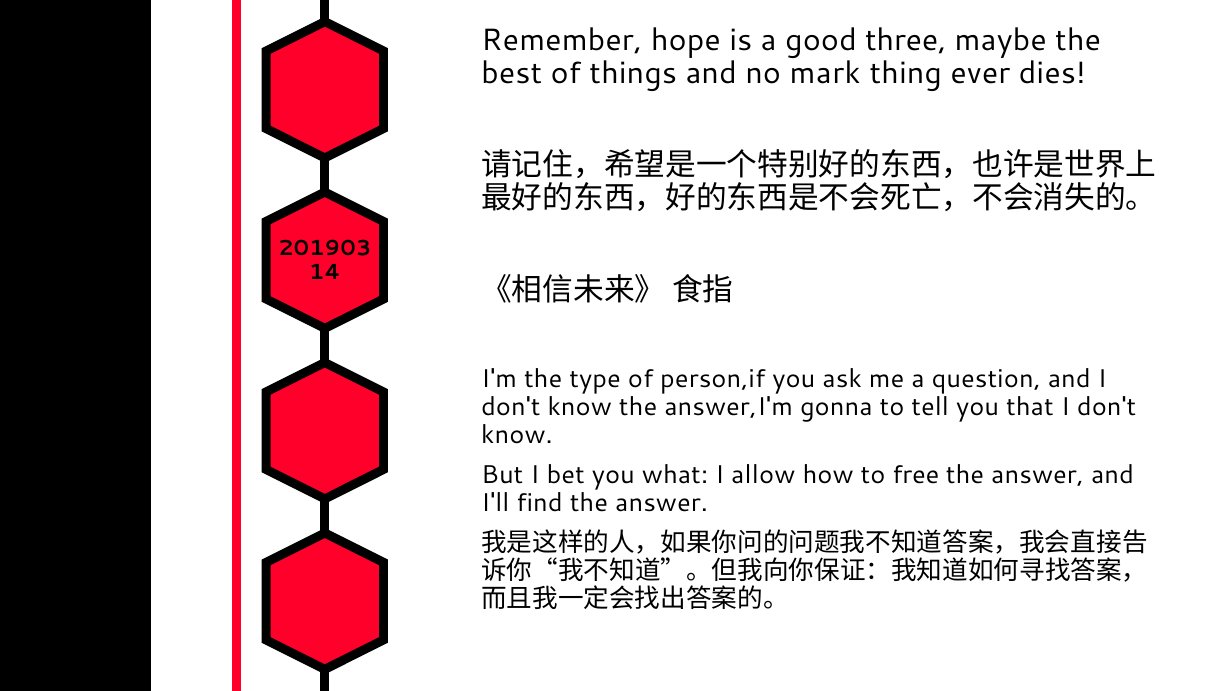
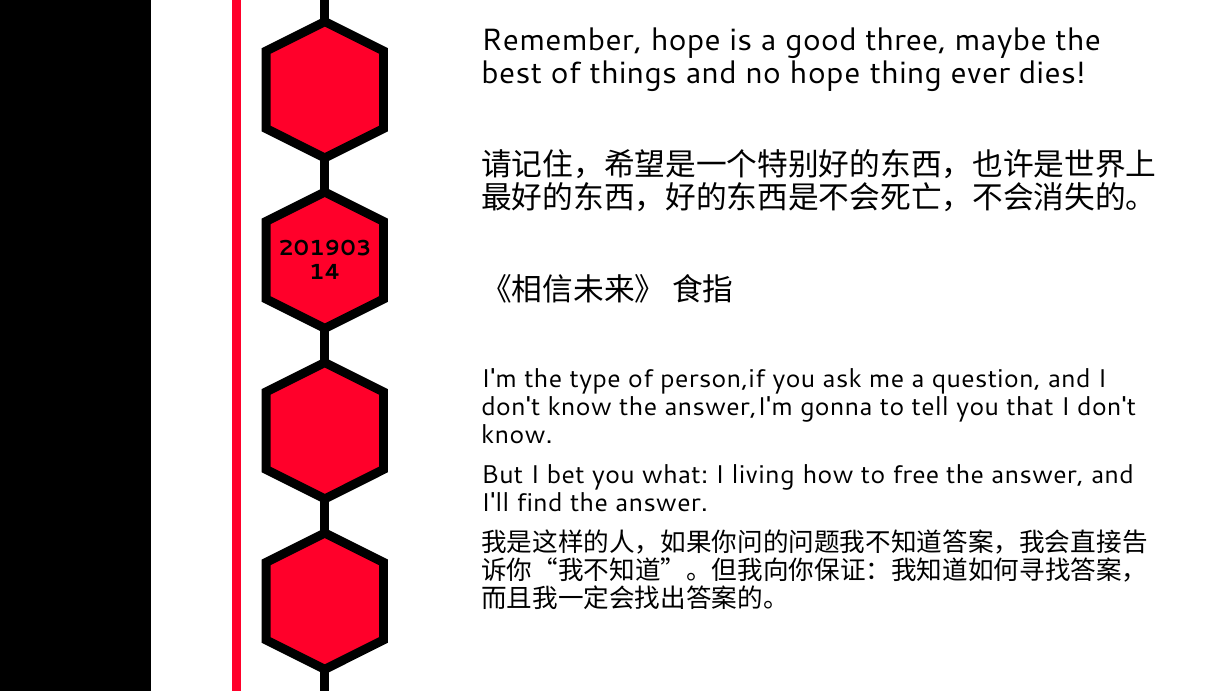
no mark: mark -> hope (825, 73)
allow: allow -> living (763, 475)
